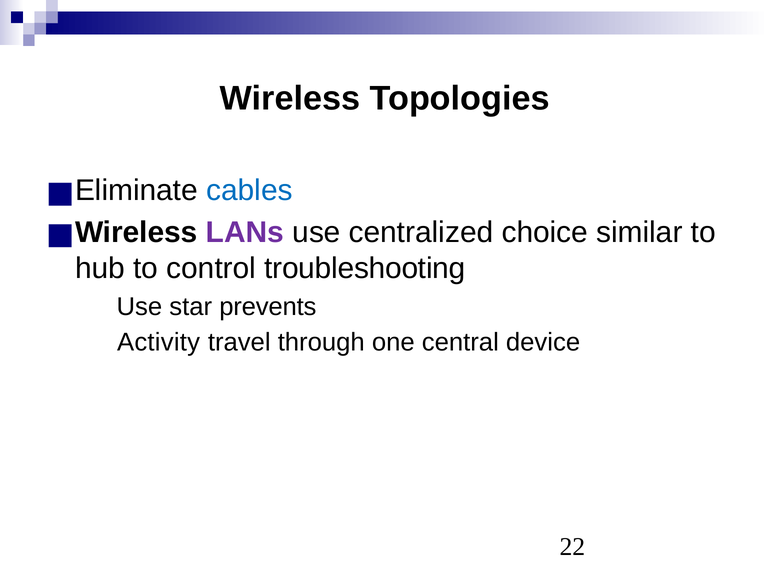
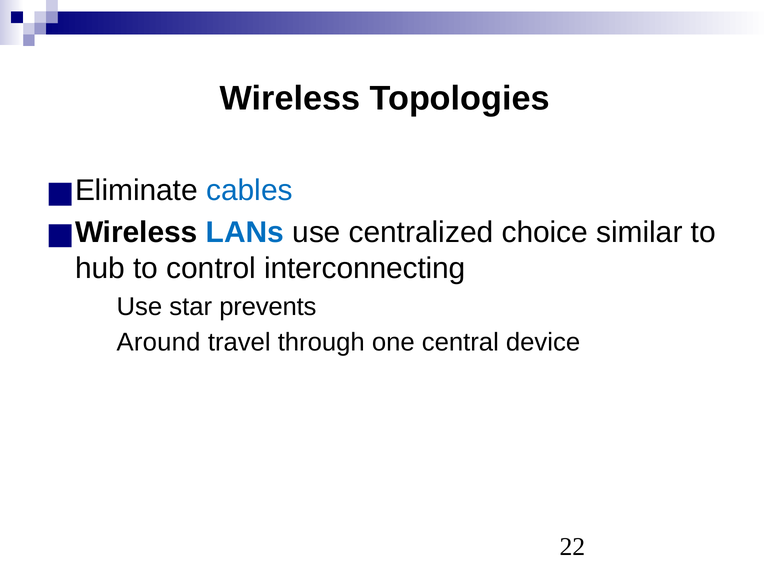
LANs colour: purple -> blue (245, 233)
troubleshooting: troubleshooting -> interconnecting (365, 269)
Activity: Activity -> Around (159, 343)
